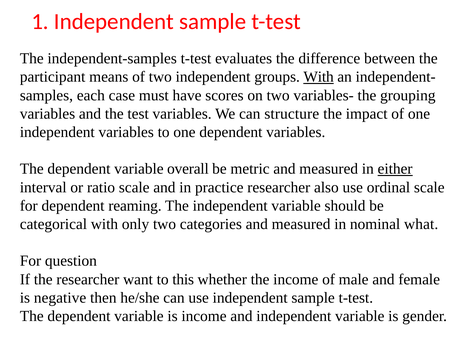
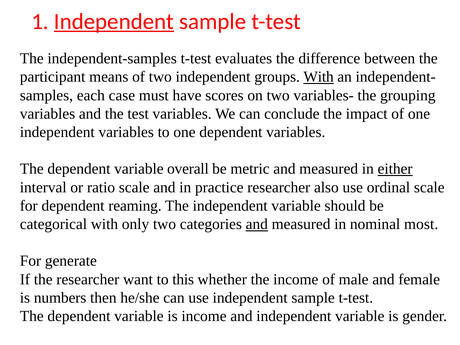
Independent underline: none -> present (114, 21)
structure: structure -> conclude (292, 114)
and underline: none -> present (257, 224)
what: what -> most (421, 224)
question: question -> generate (71, 261)
negative: negative -> numbers (60, 298)
